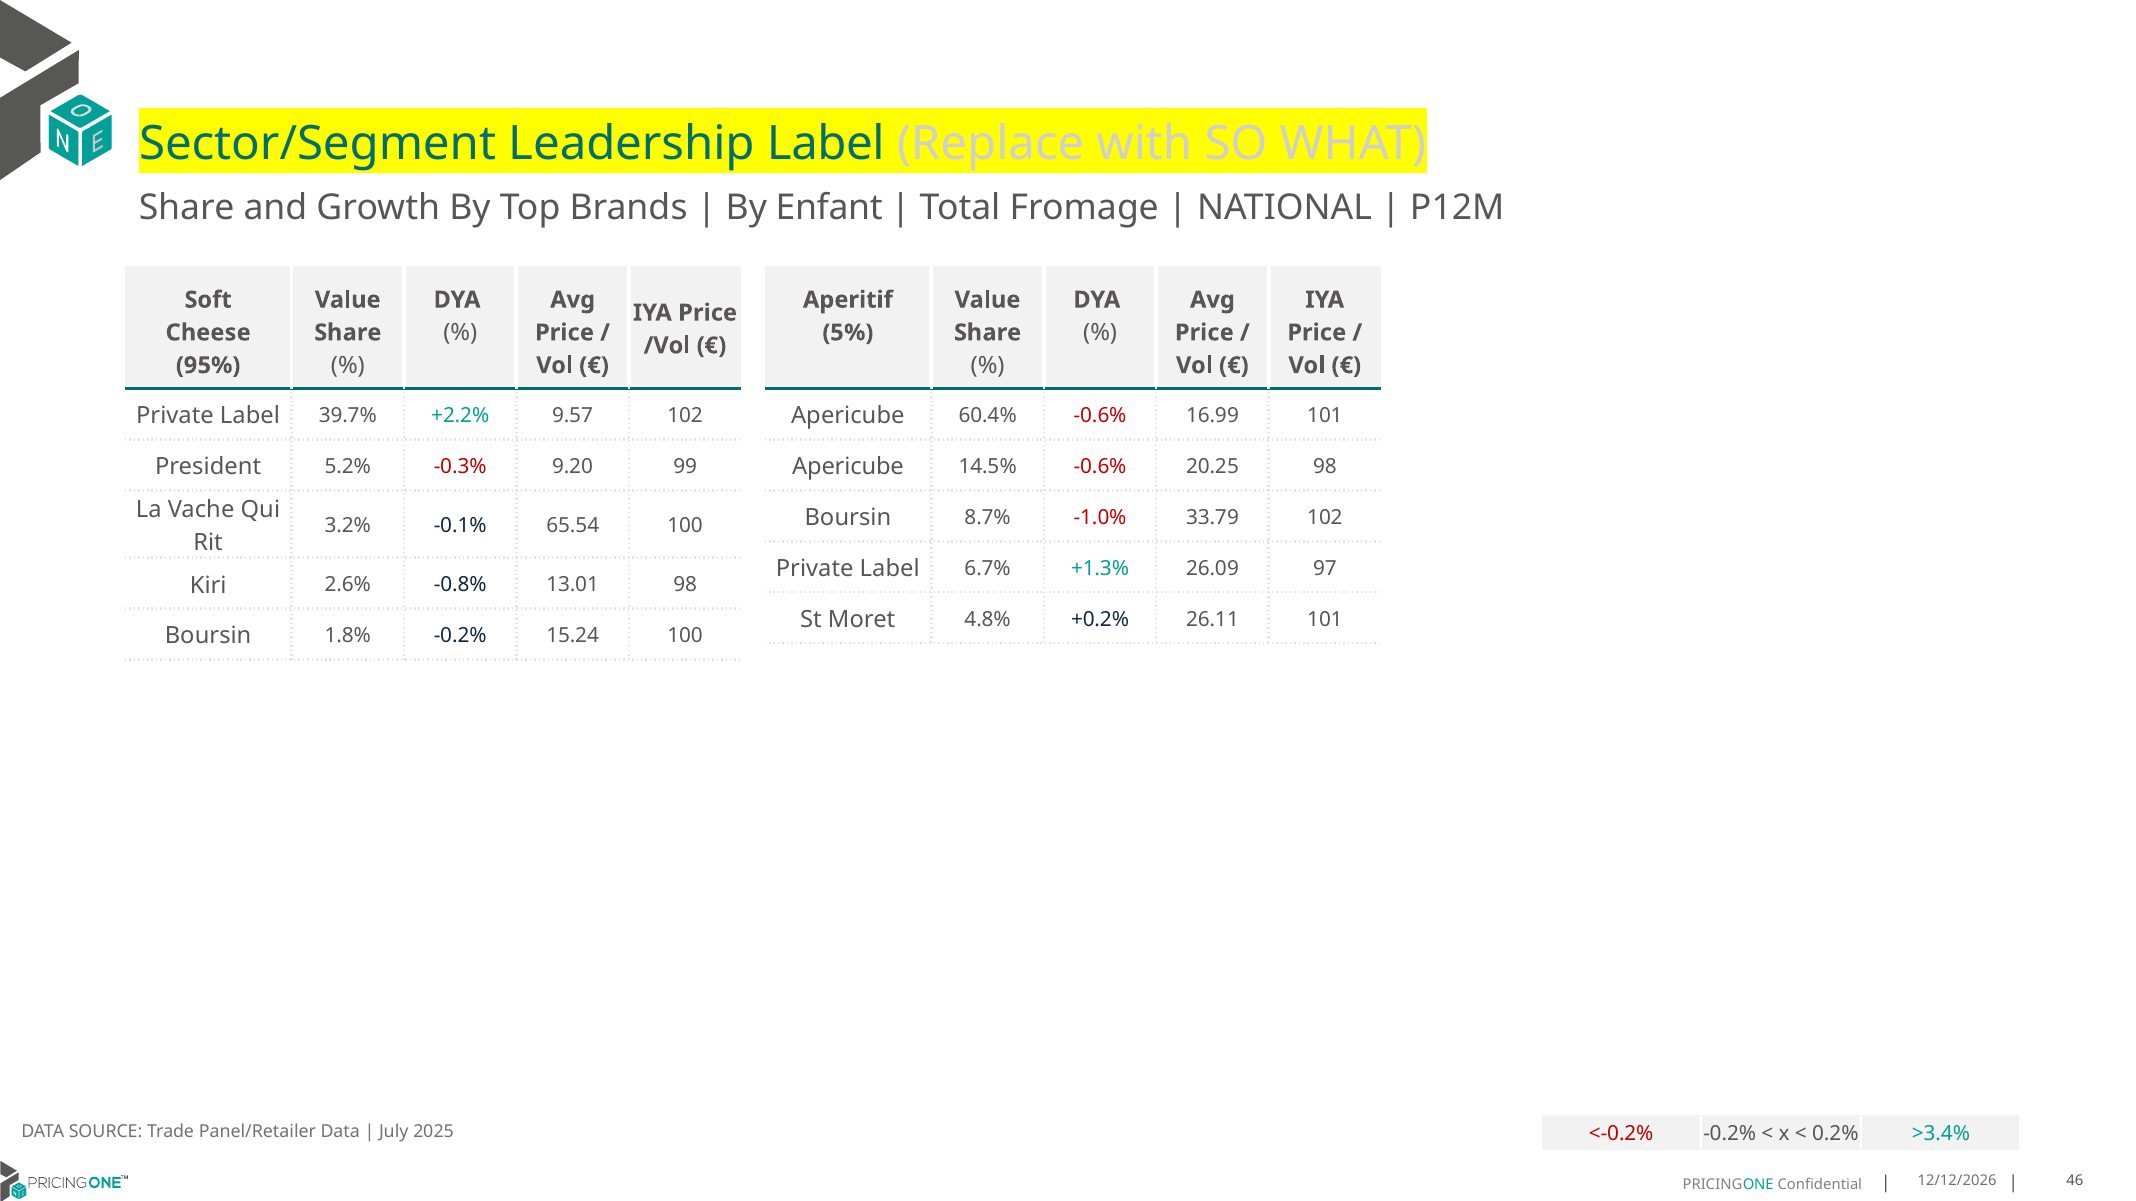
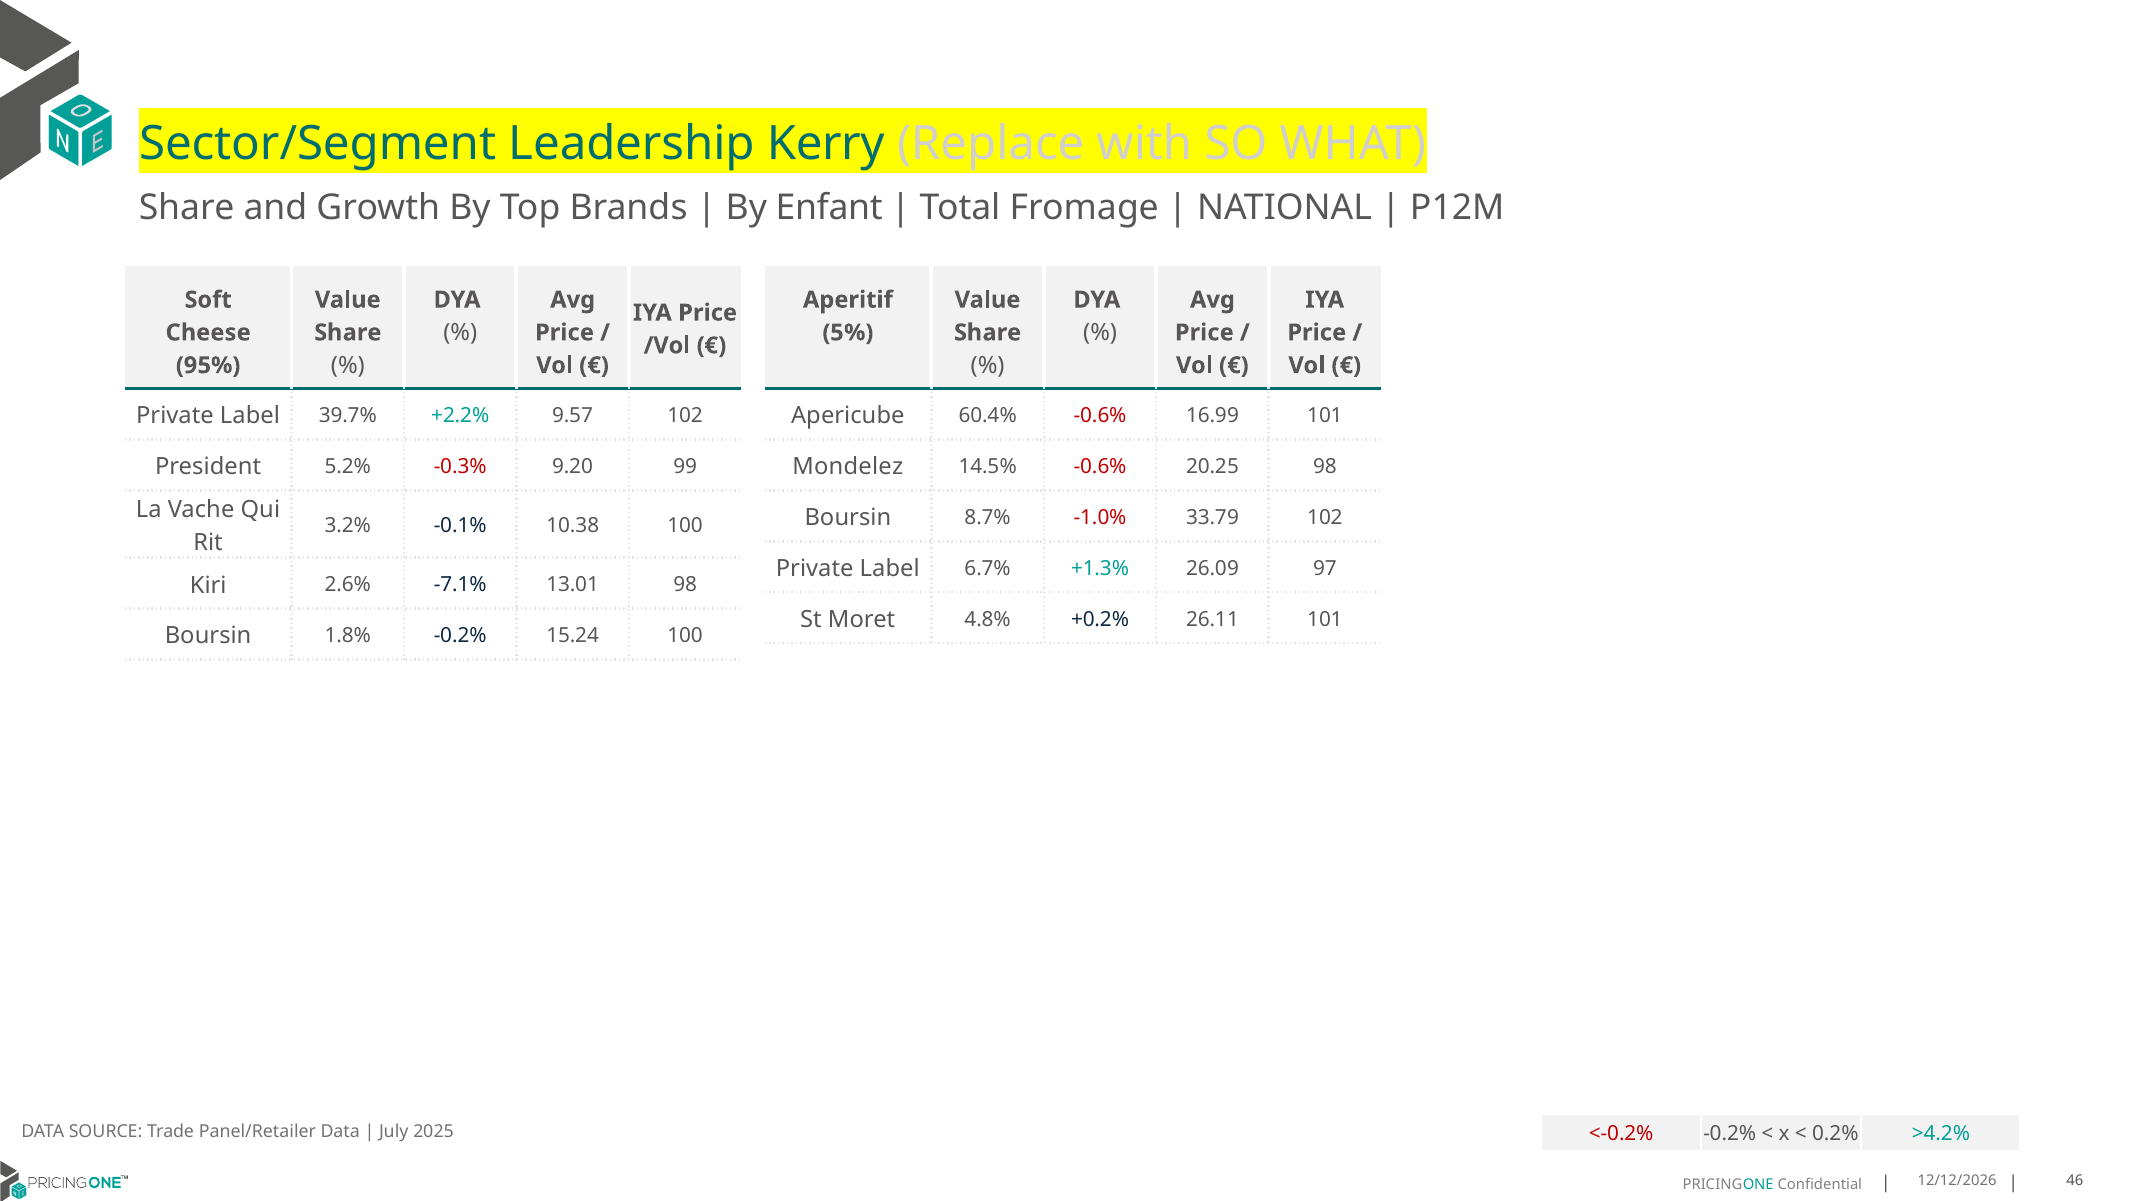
Leadership Label: Label -> Kerry (826, 144)
Apericube: Apericube -> Mondelez (848, 467)
65.54: 65.54 -> 10.38 (573, 526)
-0.8%: -0.8% -> -7.1% (460, 585)
>3.4%: >3.4% -> >4.2% (1941, 1134)
